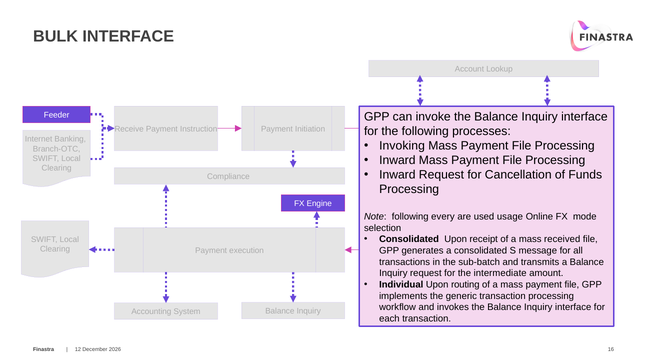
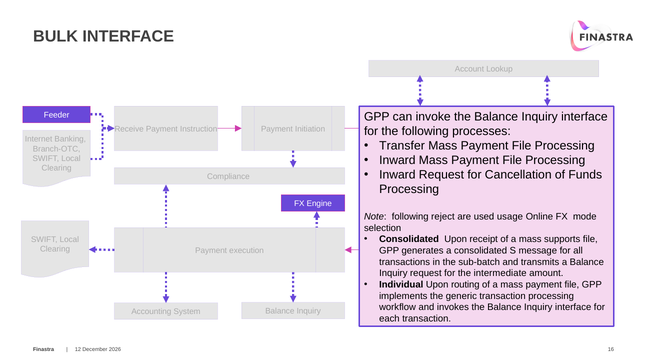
Invoking: Invoking -> Transfer (402, 146)
every: every -> reject (443, 217)
received: received -> supports (562, 239)
